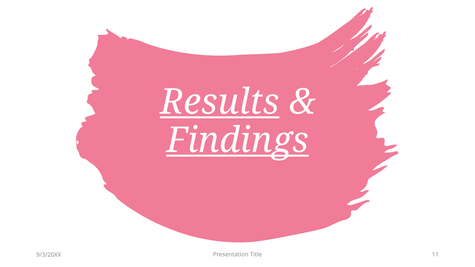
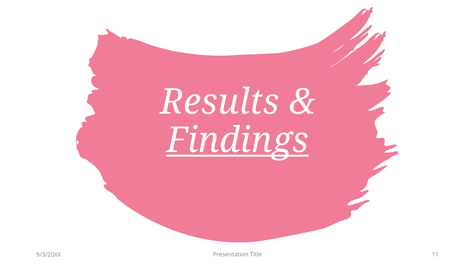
Results underline: present -> none (220, 102)
